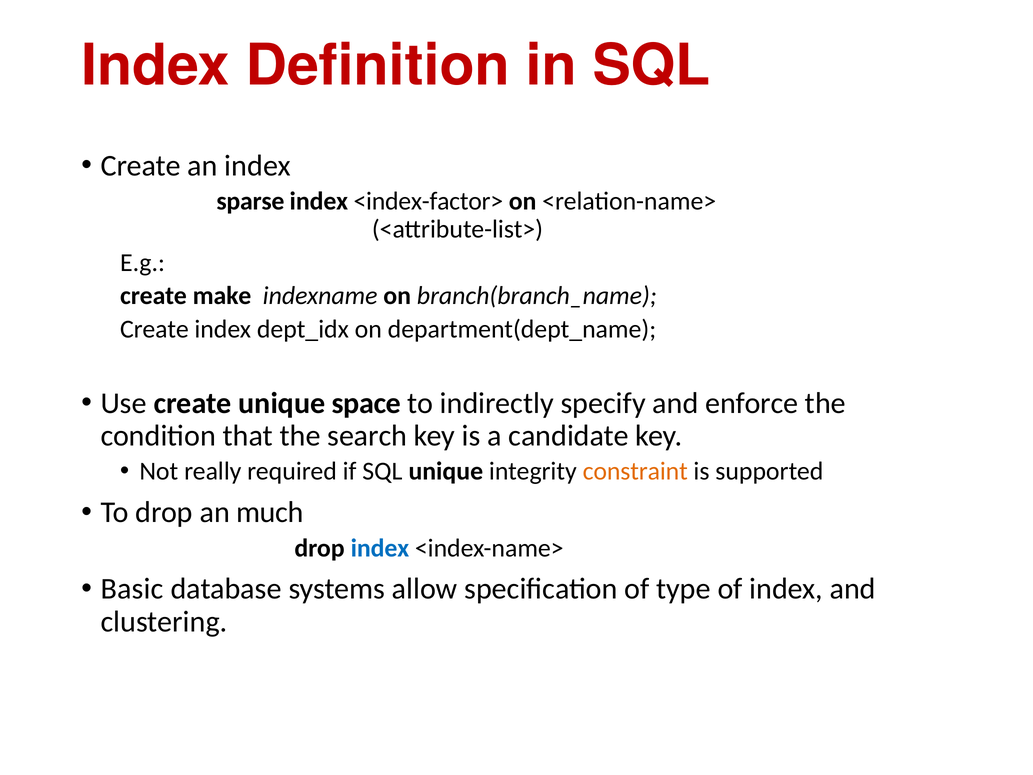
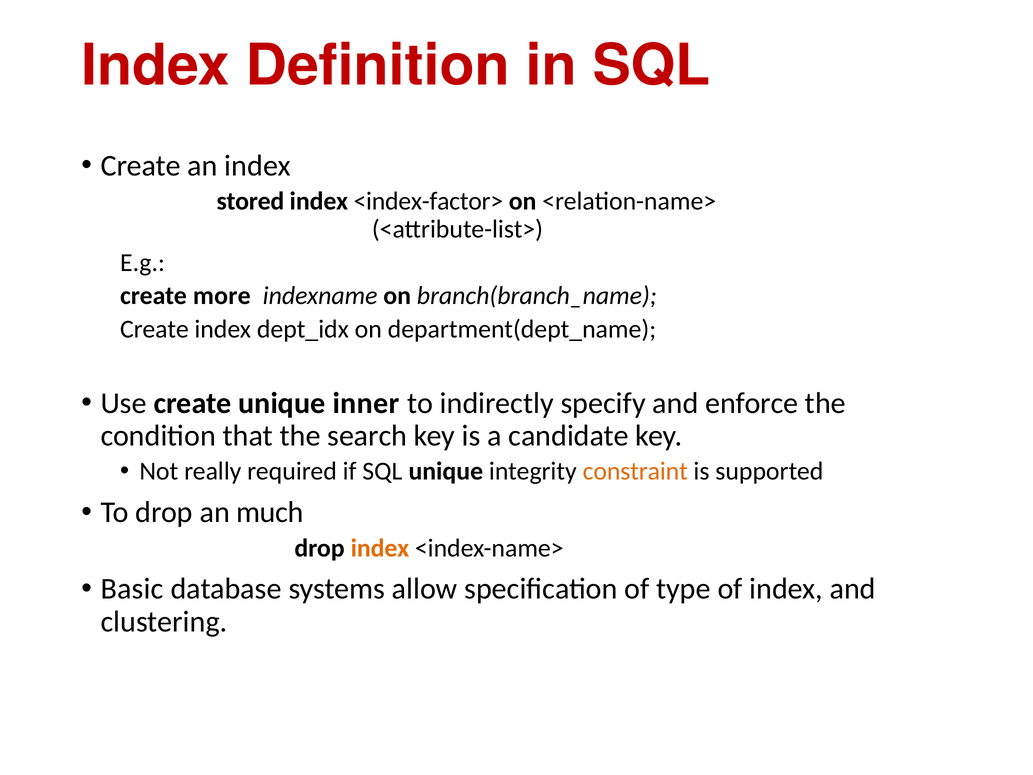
sparse: sparse -> stored (250, 201)
make: make -> more (222, 296)
space: space -> inner (366, 403)
index colour: blue -> orange (380, 548)
